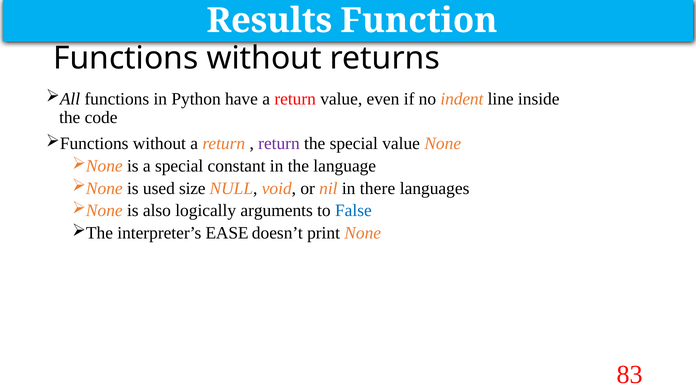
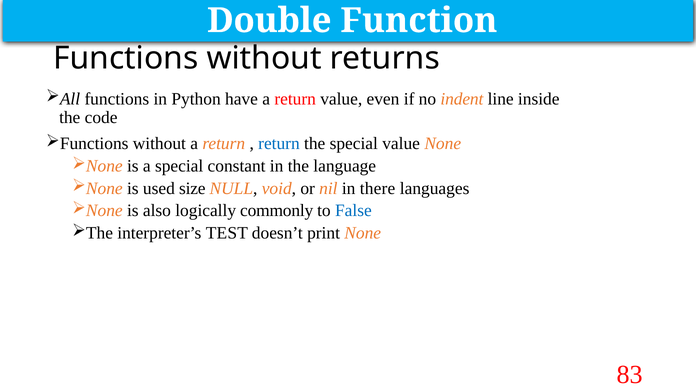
Results: Results -> Double (269, 21)
return colour: purple -> blue (279, 144)
arguments: arguments -> commonly (277, 211)
EASE: EASE -> TEST (227, 233)
